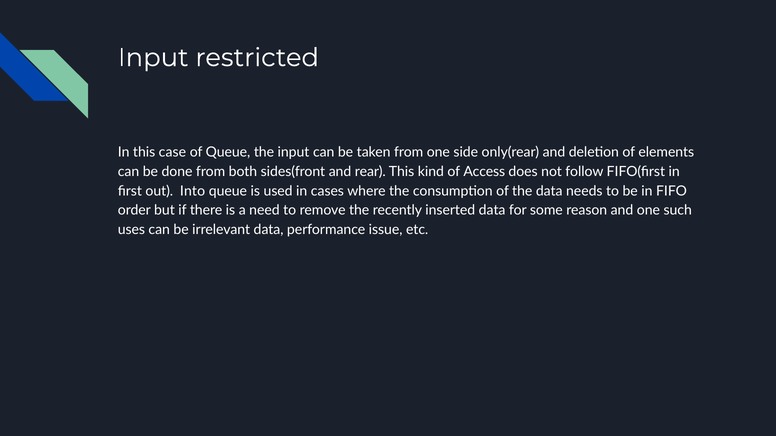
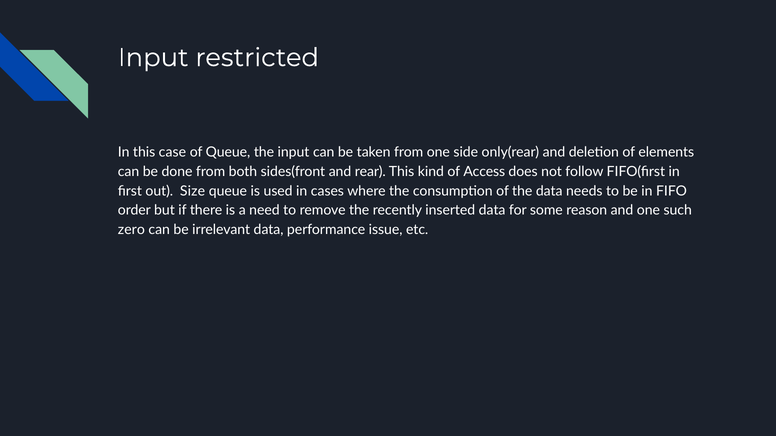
Into: Into -> Size (193, 191)
uses: uses -> zero (131, 230)
